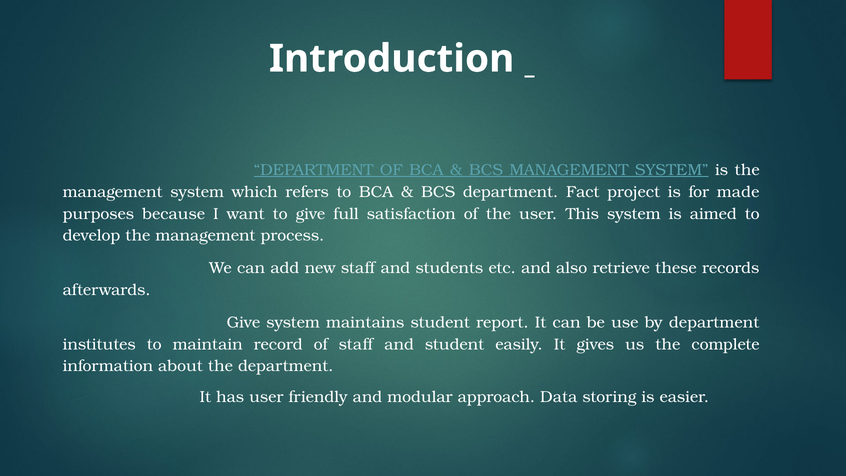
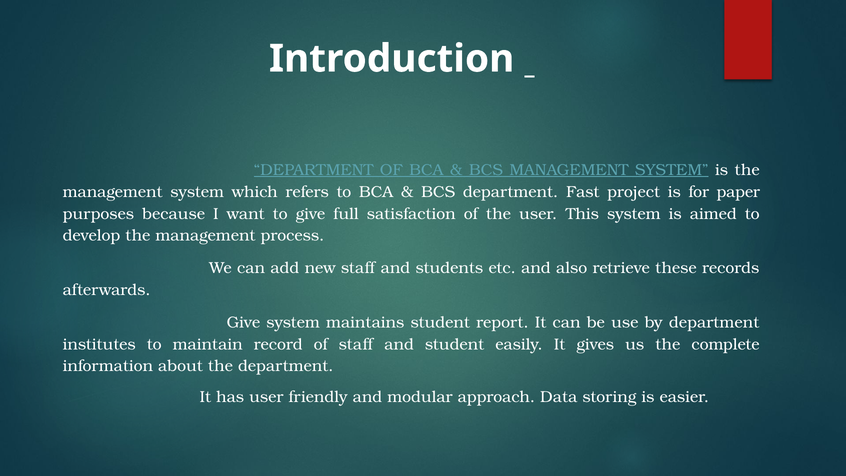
Fact: Fact -> Fast (583, 192)
made: made -> paper (738, 192)
